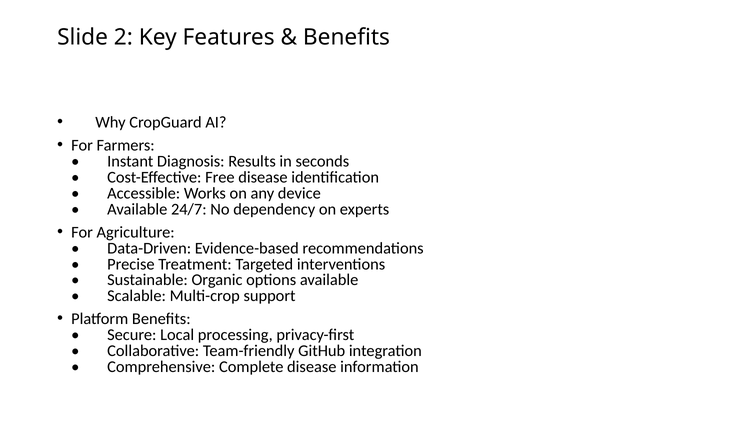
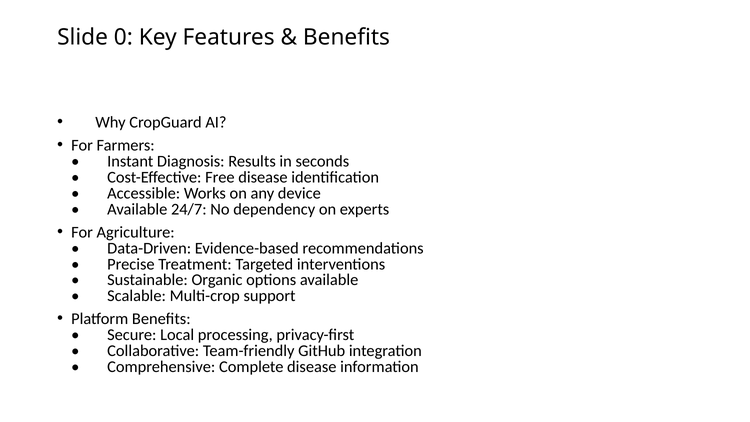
2: 2 -> 0 (123, 37)
